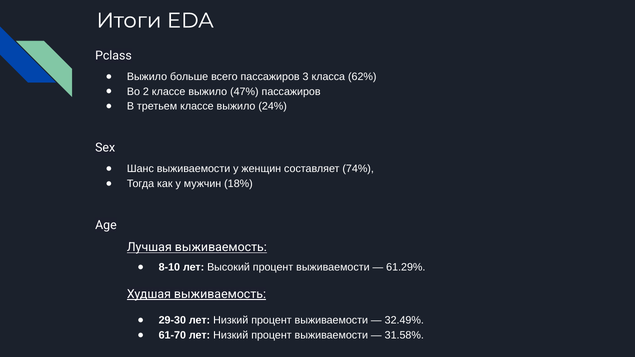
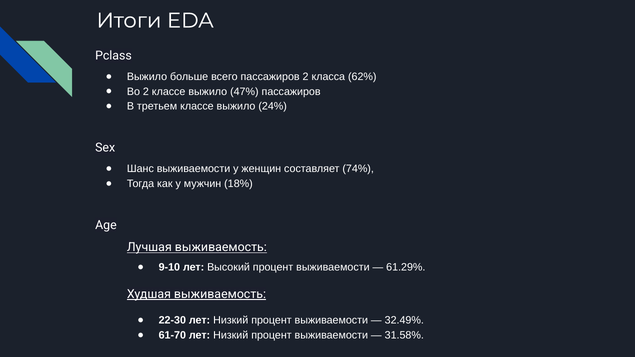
пассажиров 3: 3 -> 2 (305, 77)
8-10: 8-10 -> 9-10 (169, 268)
29-30: 29-30 -> 22-30 (172, 321)
